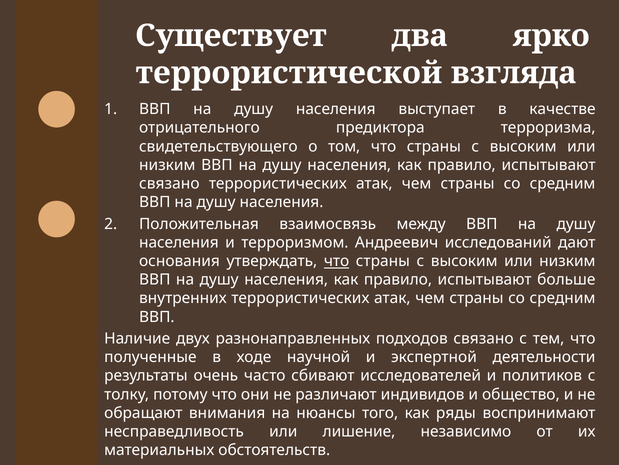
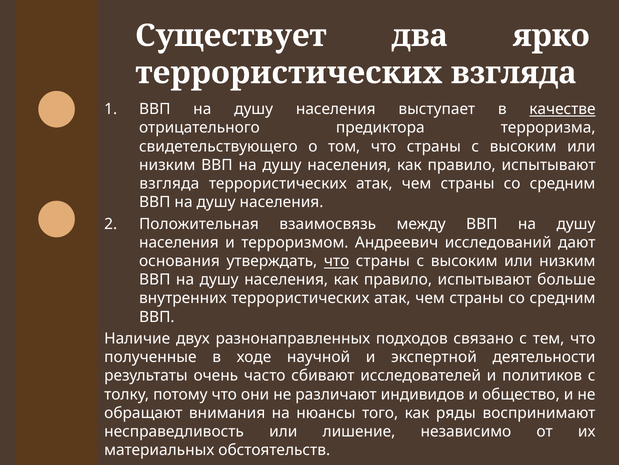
террористической: террористической -> террористических (289, 73)
качестве underline: none -> present (562, 109)
связано: связано -> взгляда (169, 183)
